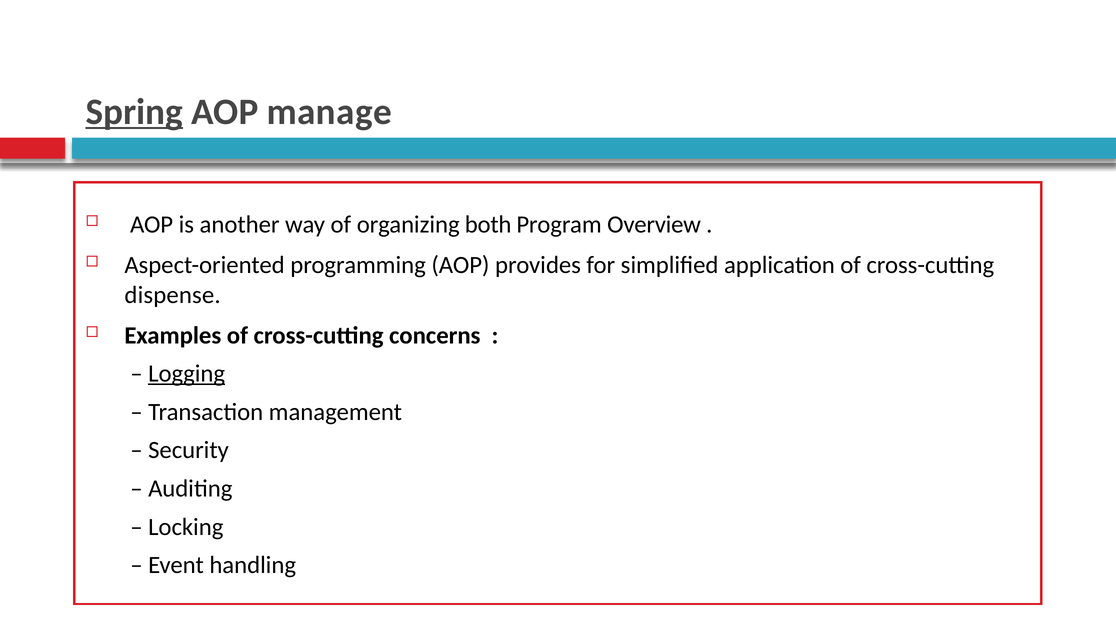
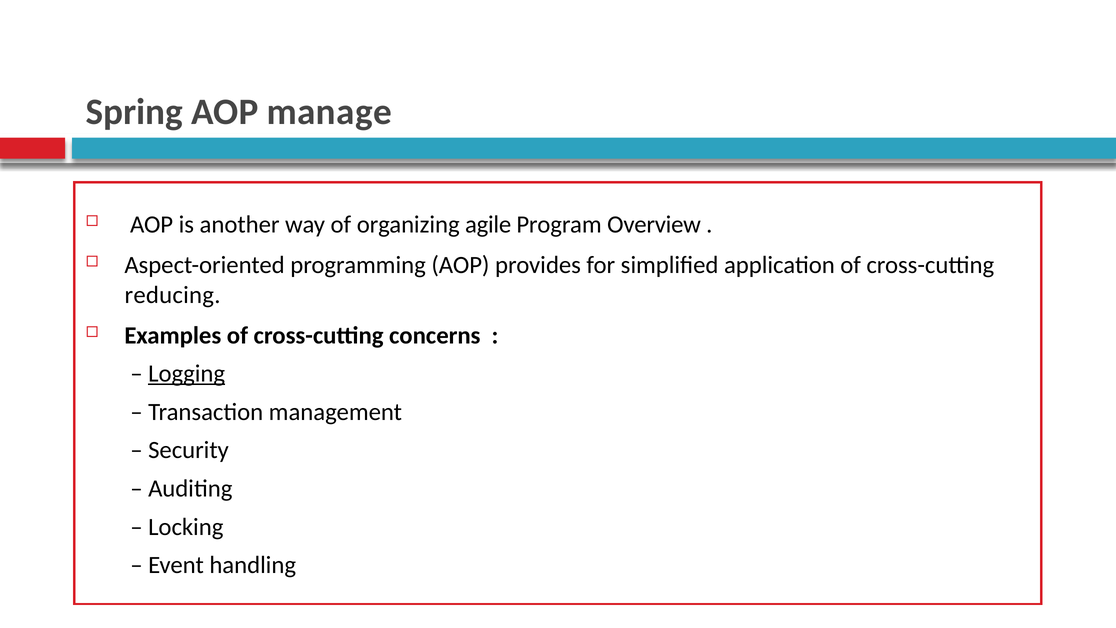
Spring underline: present -> none (134, 112)
both: both -> agile (488, 224)
dispense: dispense -> reducing (173, 295)
